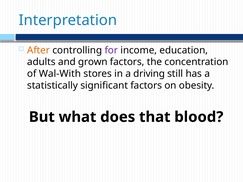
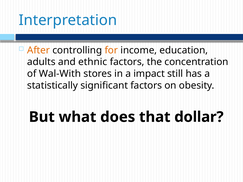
for colour: purple -> orange (111, 50)
grown: grown -> ethnic (93, 62)
driving: driving -> impact (149, 74)
blood: blood -> dollar (199, 117)
